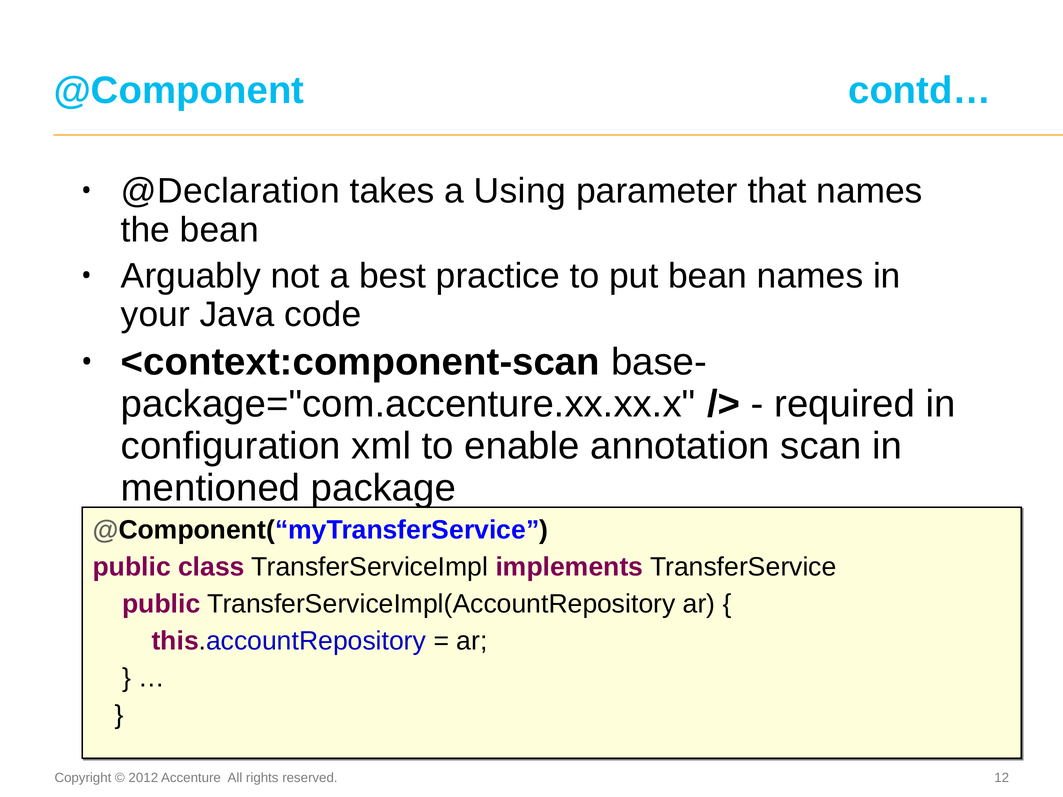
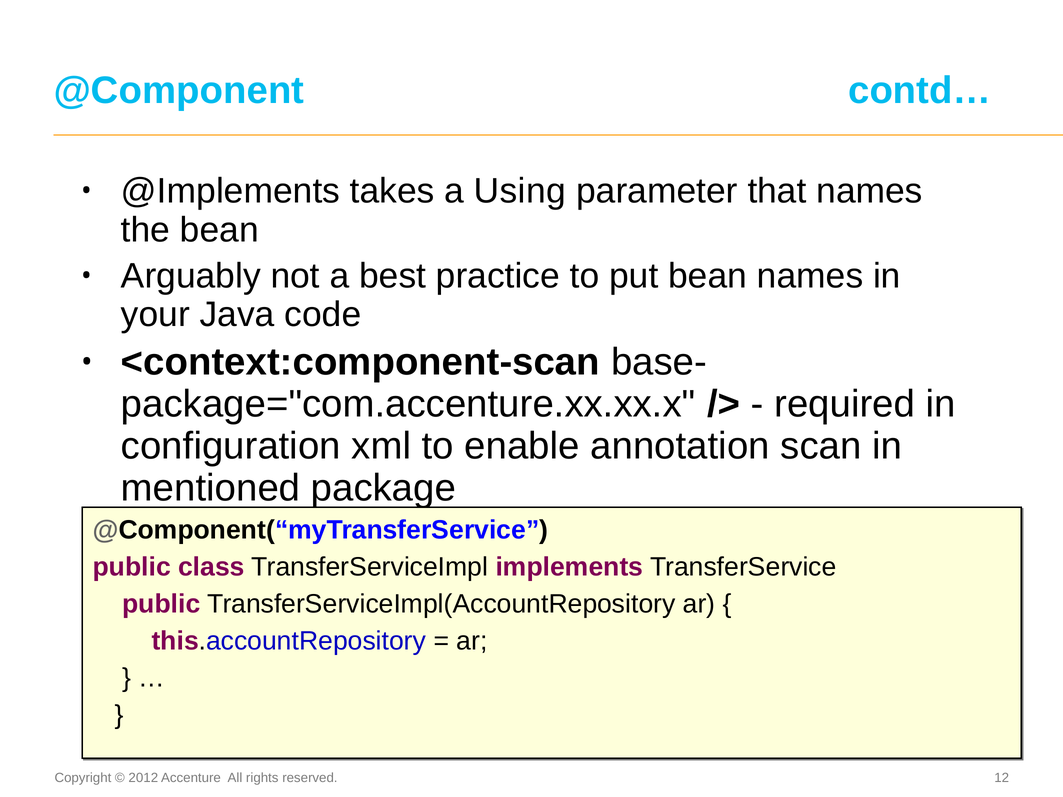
@Declaration: @Declaration -> @Implements (231, 191)
